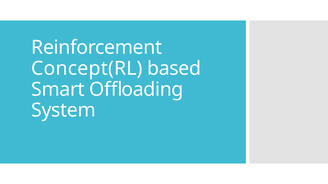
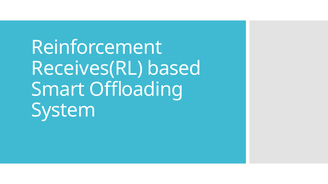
Concept(RL: Concept(RL -> Receives(RL (87, 69)
